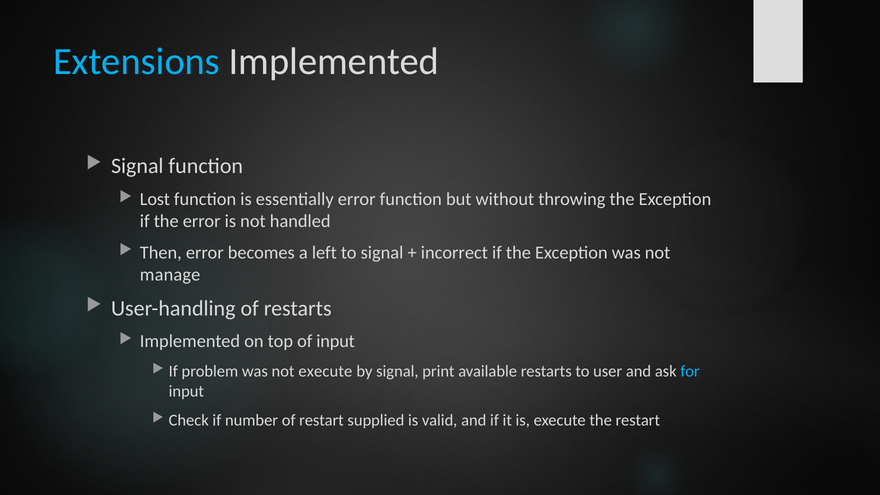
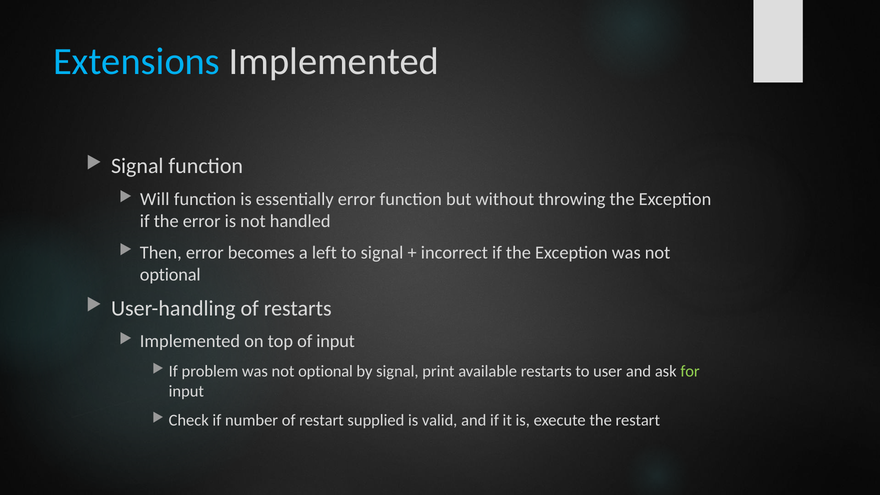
Lost: Lost -> Will (155, 199)
manage: manage -> optional (170, 275)
problem was not execute: execute -> optional (326, 371)
for colour: light blue -> light green (690, 371)
